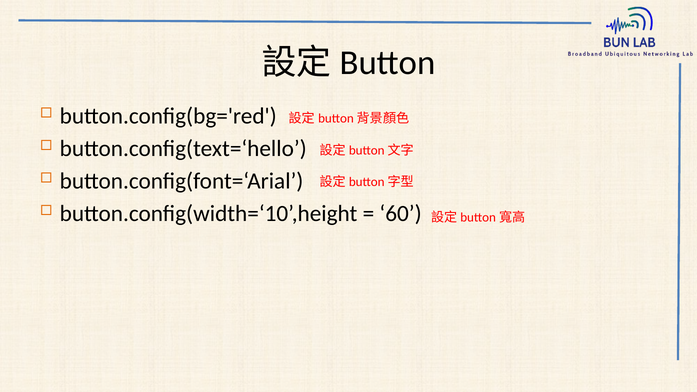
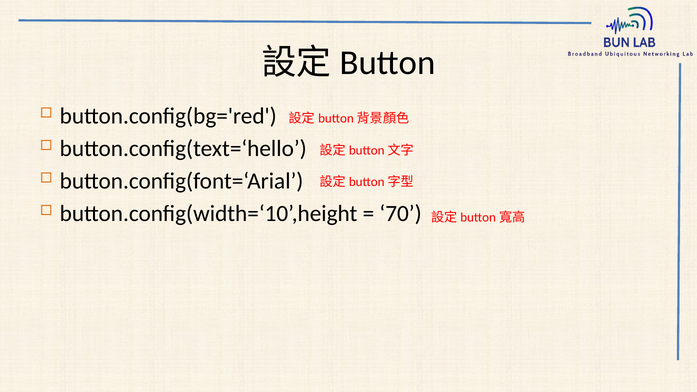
60: 60 -> 70 (401, 214)
